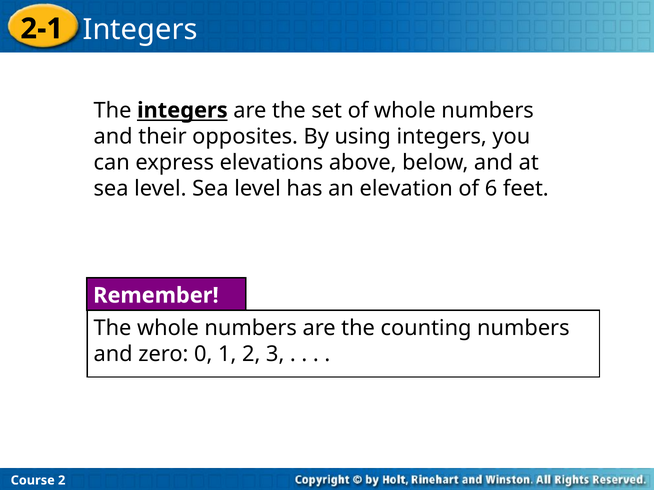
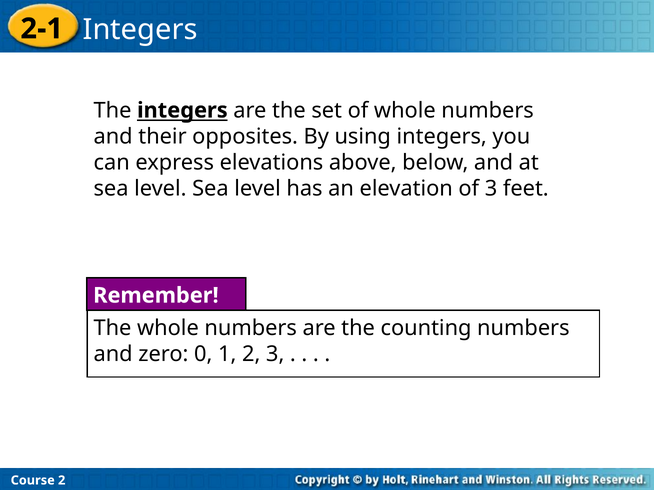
of 6: 6 -> 3 (491, 189)
